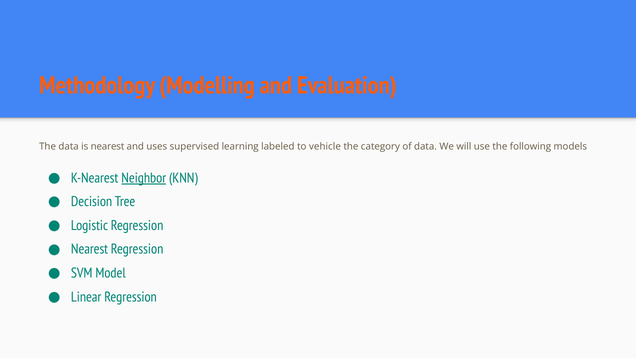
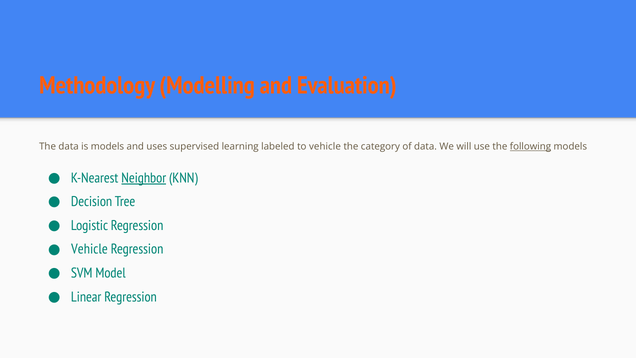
is nearest: nearest -> models (107, 146)
following underline: none -> present (530, 146)
Nearest: Nearest -> Vehicle (89, 249)
